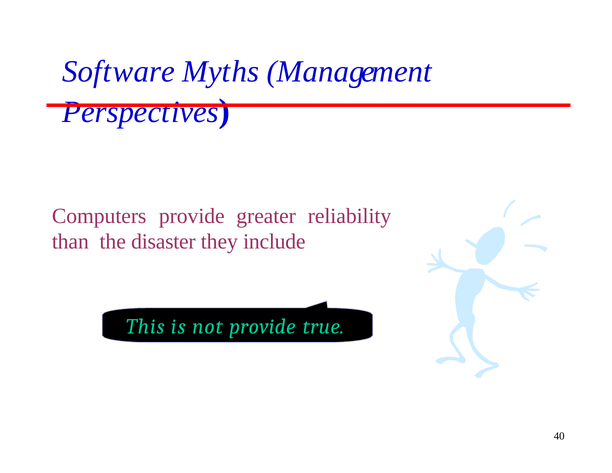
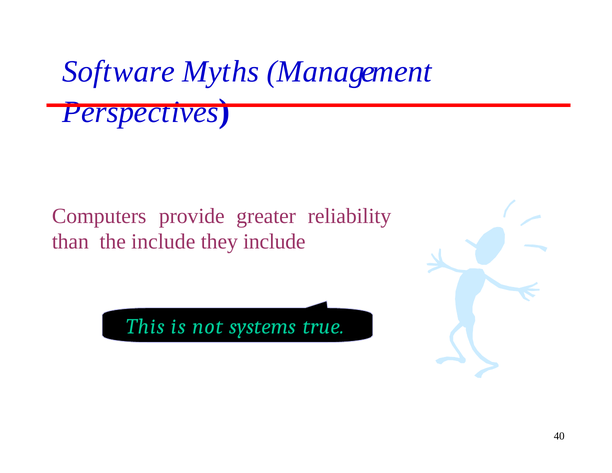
the disaster: disaster -> include (163, 242)
not provide: provide -> systems (262, 327)
